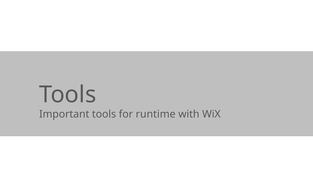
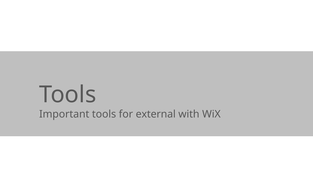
runtime: runtime -> external (156, 114)
